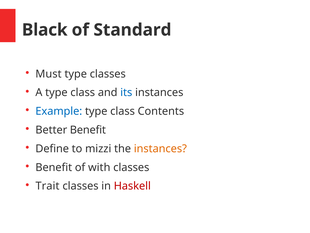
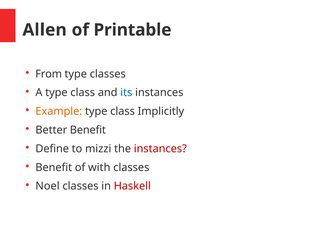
Black: Black -> Allen (45, 30)
Standard: Standard -> Printable (132, 30)
Must: Must -> From (49, 74)
Example colour: blue -> orange (59, 111)
Contents: Contents -> Implicitly (161, 111)
instances colour: orange -> red (160, 148)
Trait: Trait -> Noel (48, 186)
